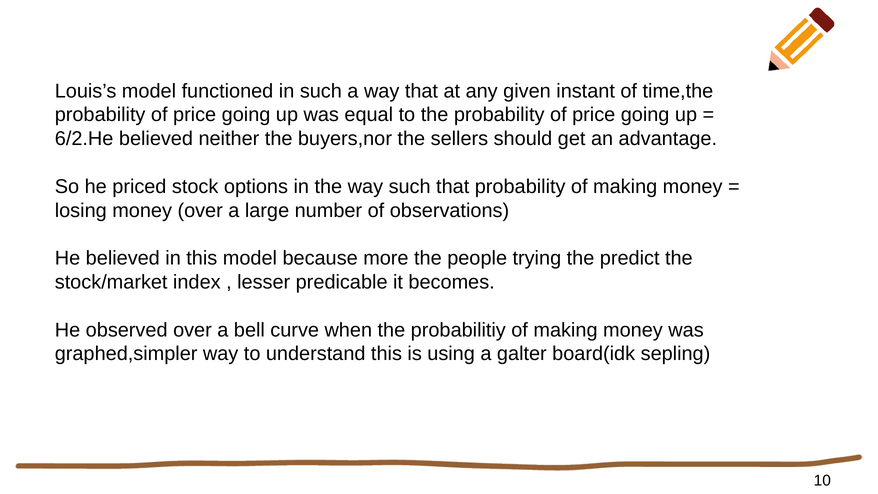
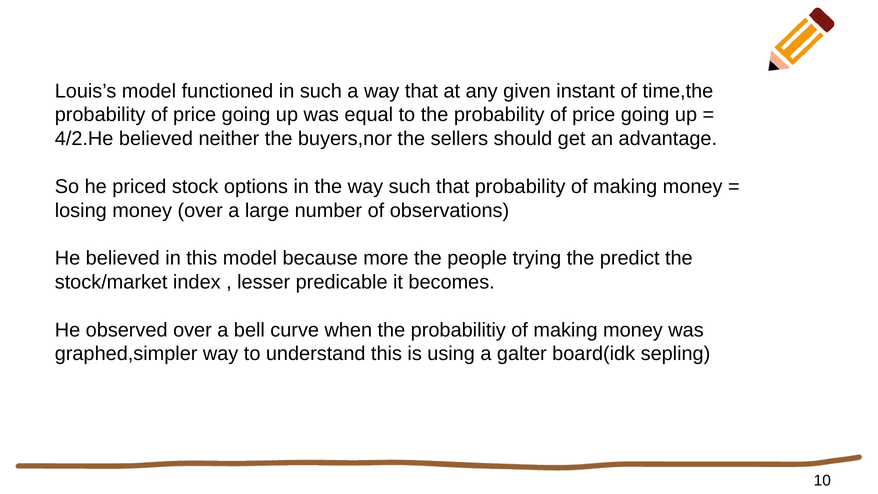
6/2.He: 6/2.He -> 4/2.He (84, 139)
